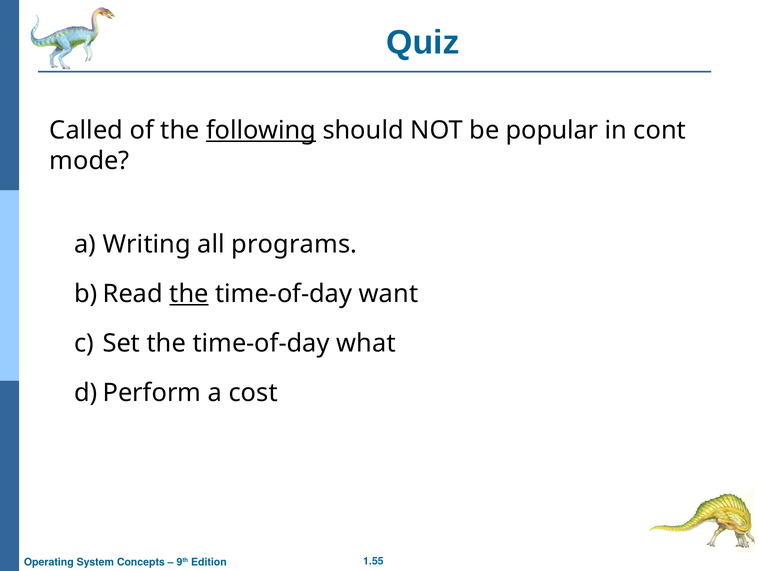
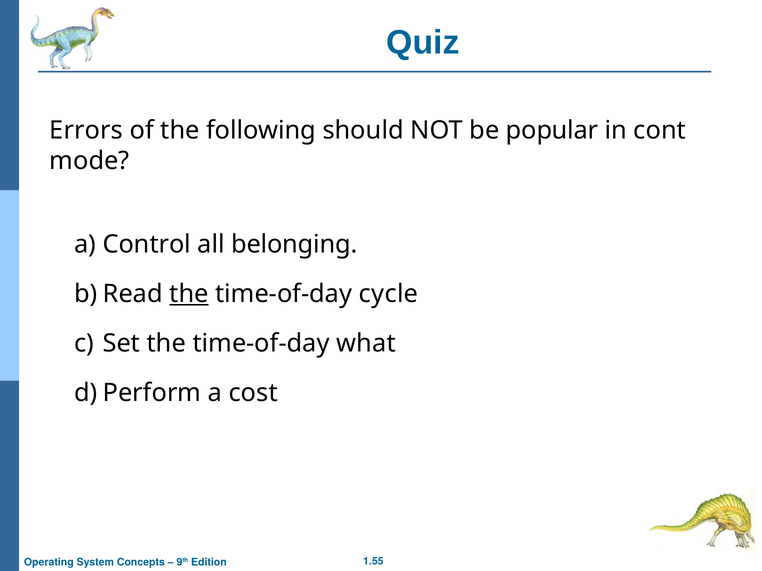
Called: Called -> Errors (86, 130)
following underline: present -> none (261, 130)
Writing: Writing -> Control (147, 245)
programs: programs -> belonging (294, 245)
want: want -> cycle (389, 294)
